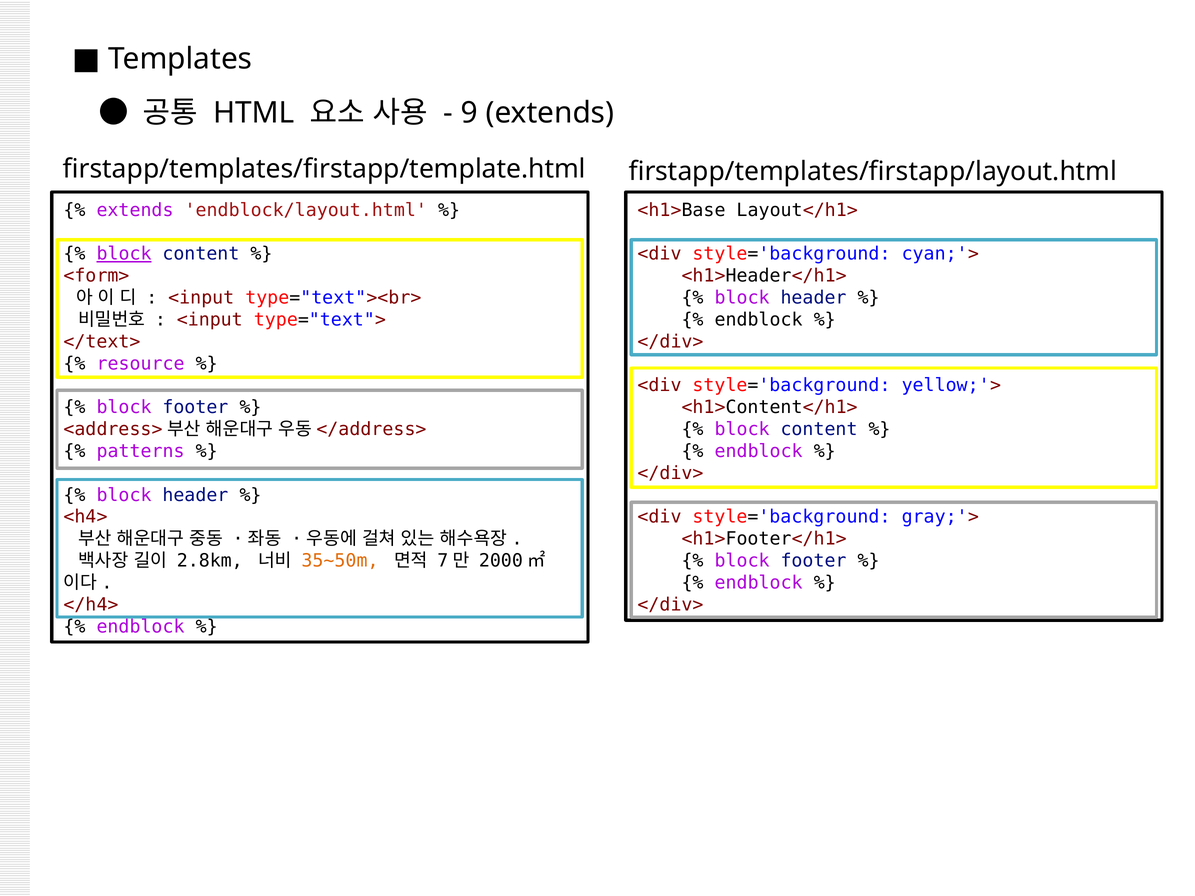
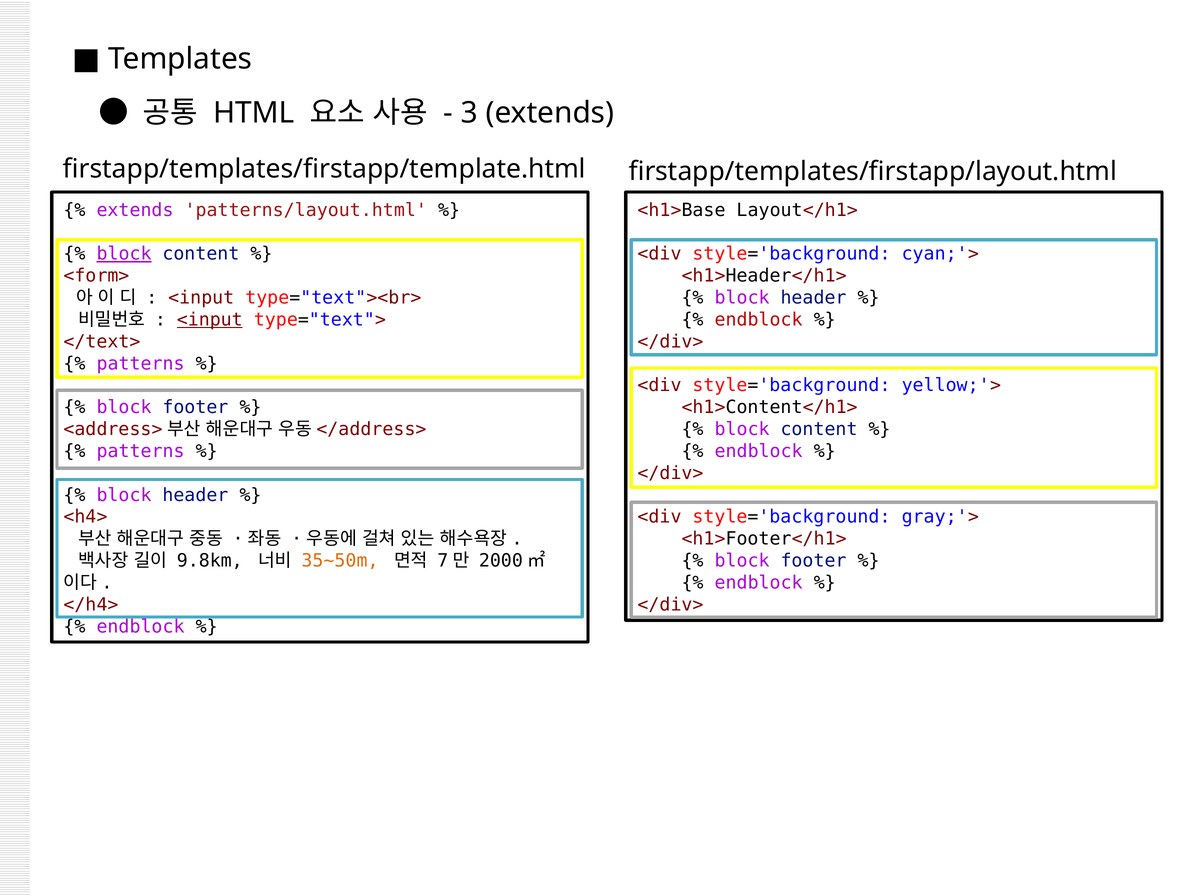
9: 9 -> 3 (469, 113)
endblock/layout.html: endblock/layout.html -> patterns/layout.html (306, 210)
endblock colour: black -> red (759, 320)
<input underline: none -> present (210, 320)
resource: resource -> patterns (141, 364)
2.8km: 2.8km -> 9.8km (210, 561)
